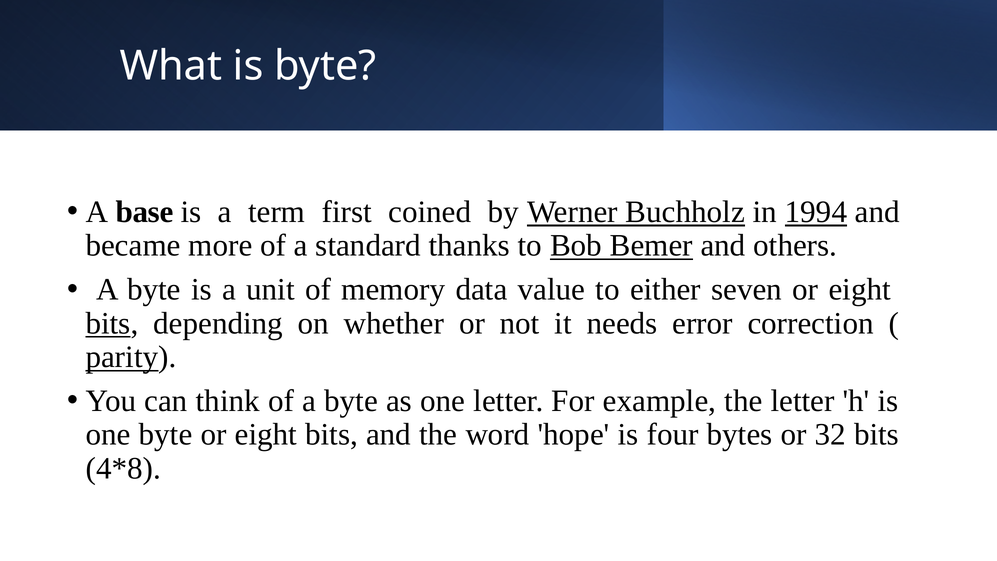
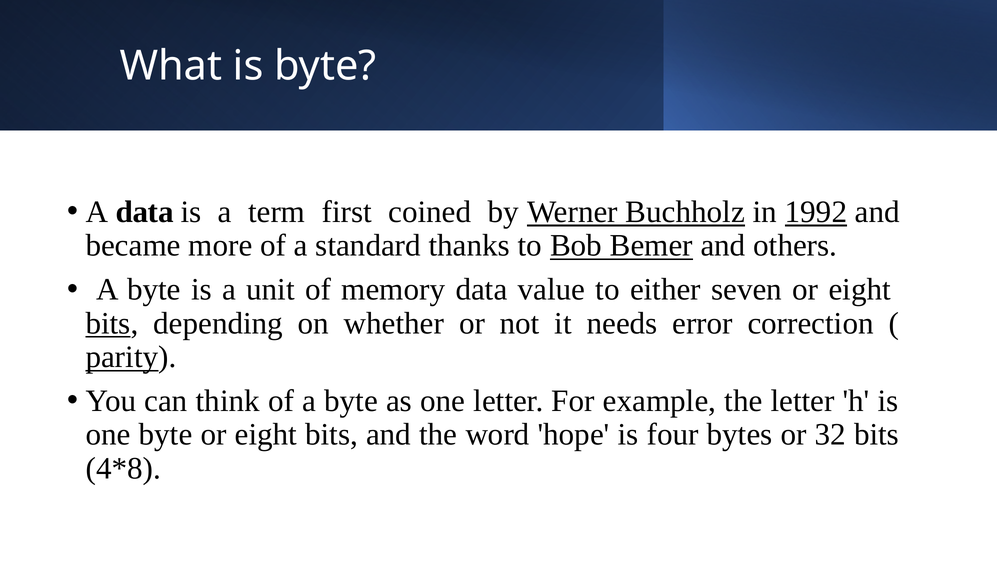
A base: base -> data (145, 212)
1994: 1994 -> 1992 (816, 212)
